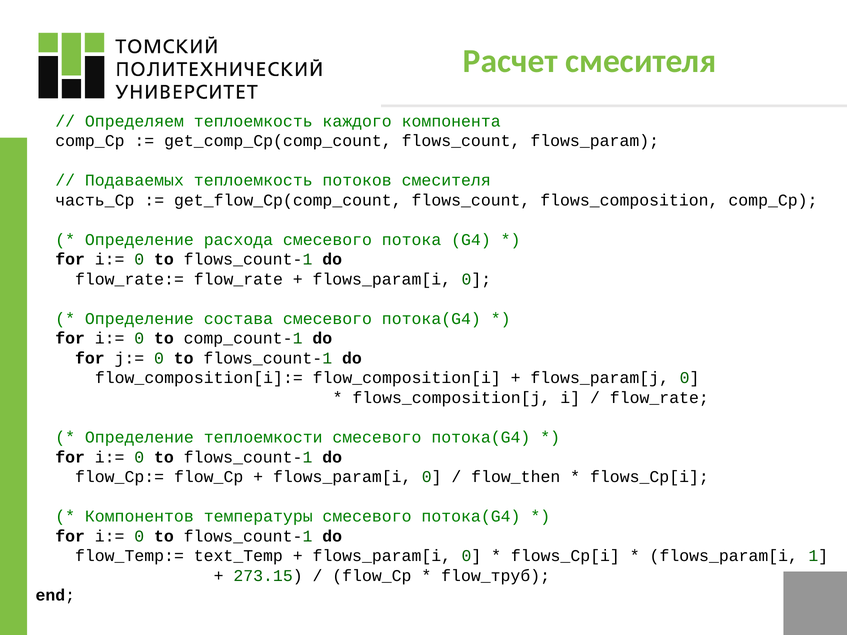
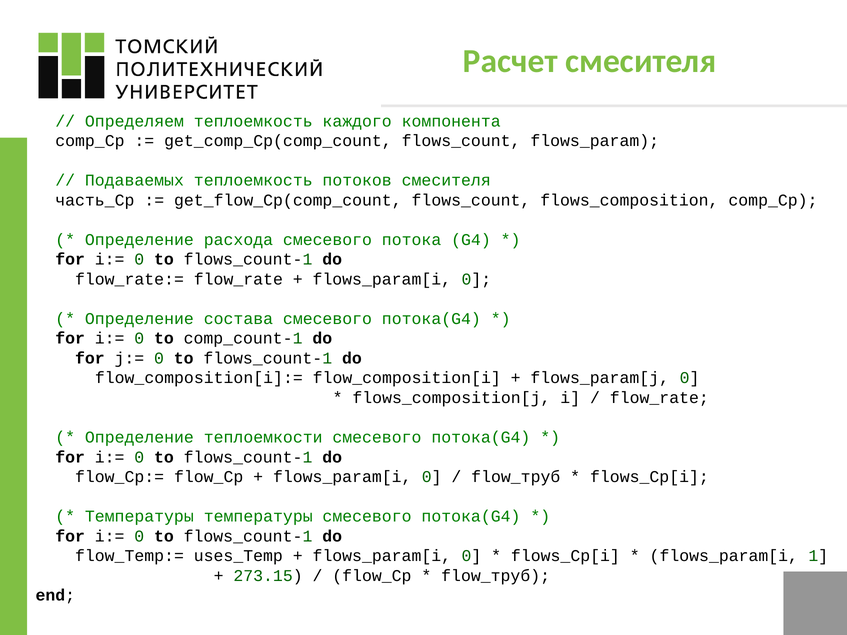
flow_then: flow_then -> flow_труб (516, 477)
Компонентов: Компонентов -> Температуры (139, 517)
text_Temp: text_Temp -> uses_Temp (238, 556)
